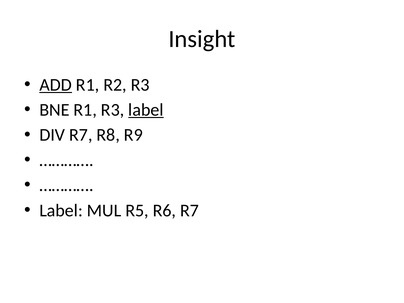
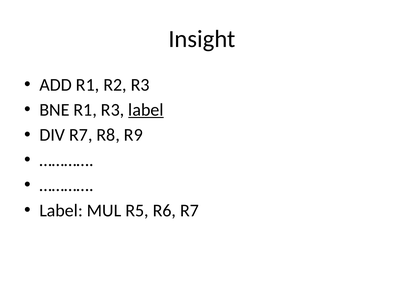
ADD underline: present -> none (56, 85)
